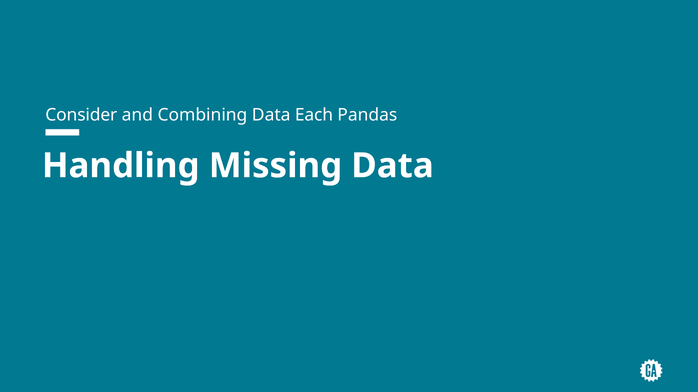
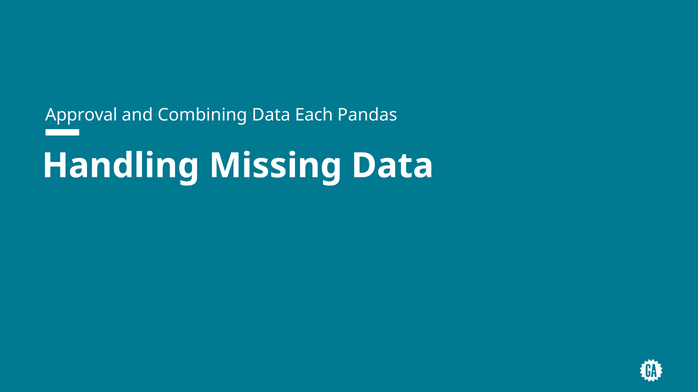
Consider: Consider -> Approval (81, 115)
